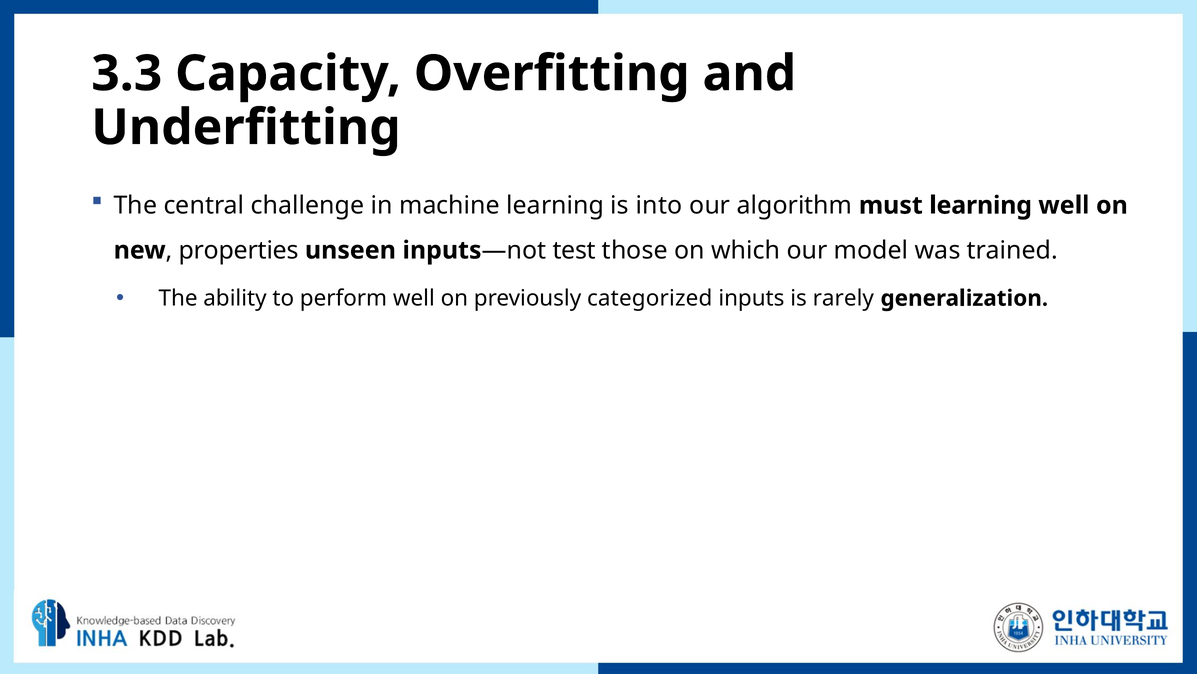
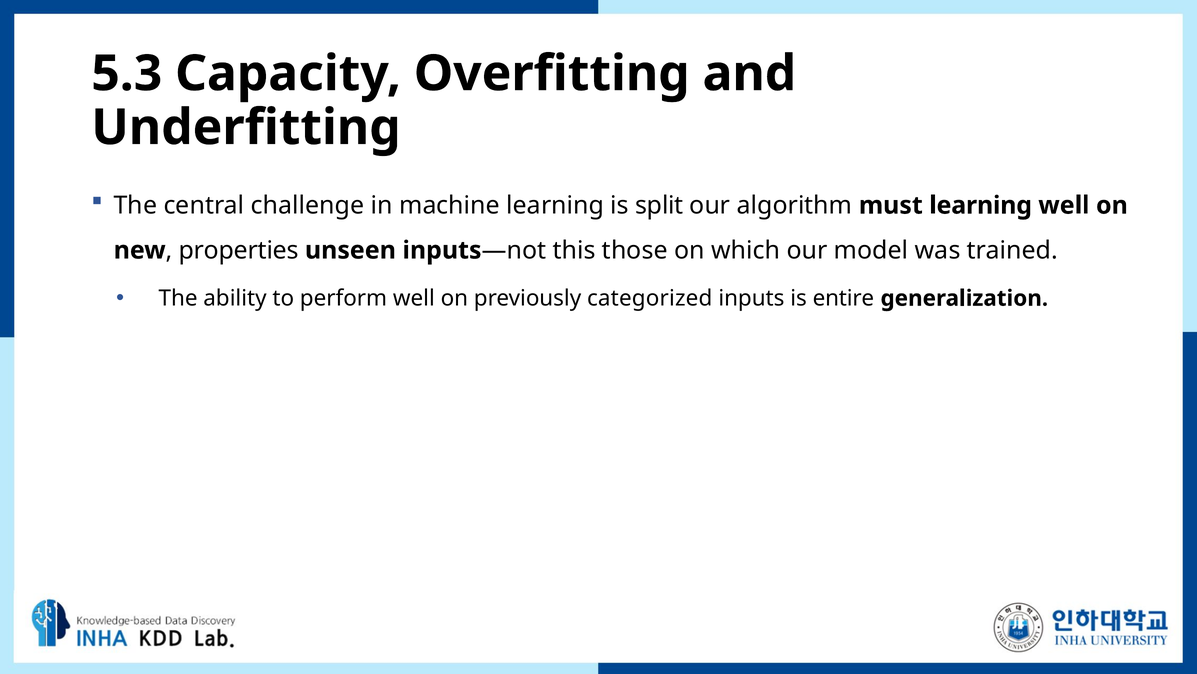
3.3: 3.3 -> 5.3 (127, 74)
into: into -> split (659, 205)
test: test -> this (574, 250)
rarely: rarely -> entire (843, 298)
